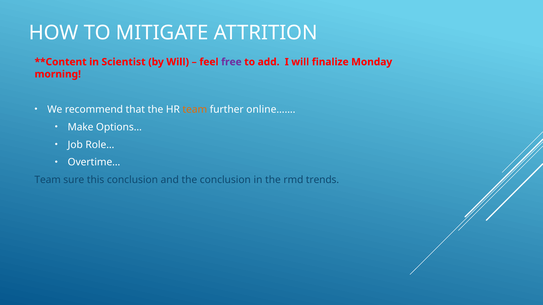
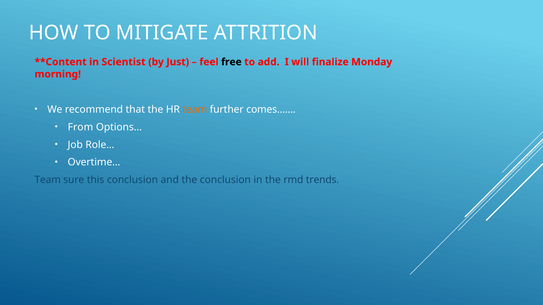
by Will: Will -> Just (178, 62)
free colour: purple -> black (231, 62)
online……: online…… -> comes…… (271, 110)
Make: Make -> From (80, 127)
